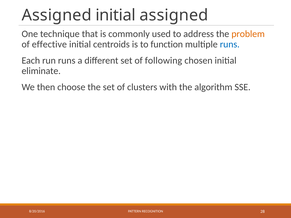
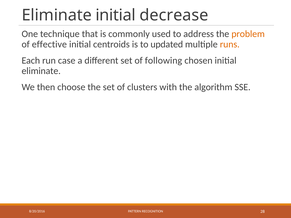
Assigned: Assigned -> Eliminate (57, 15)
initial assigned: assigned -> decrease (174, 15)
function: function -> updated (167, 44)
runs colour: blue -> orange (230, 44)
run runs: runs -> case (67, 61)
